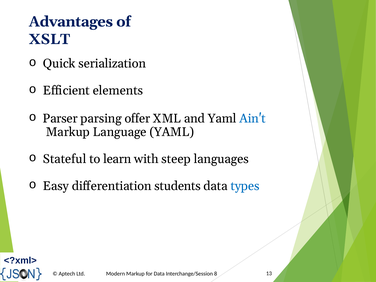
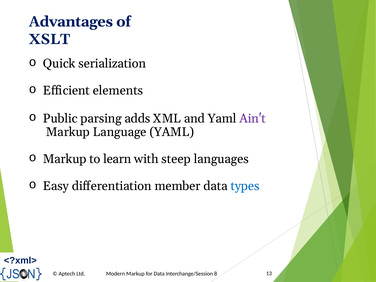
Parser: Parser -> Public (60, 118)
offer: offer -> adds (137, 118)
Ain't colour: blue -> purple (253, 118)
Stateful: Stateful -> Markup (65, 159)
students: students -> member (178, 186)
